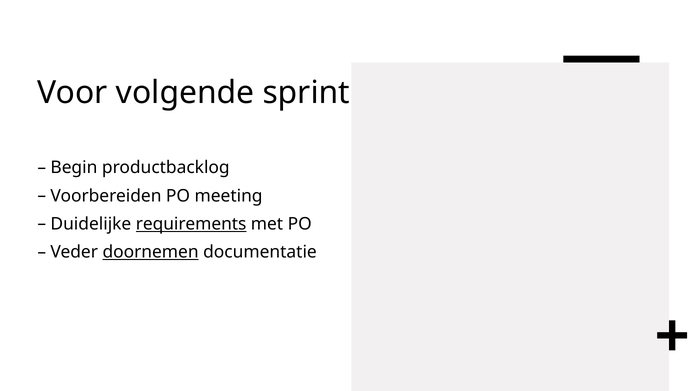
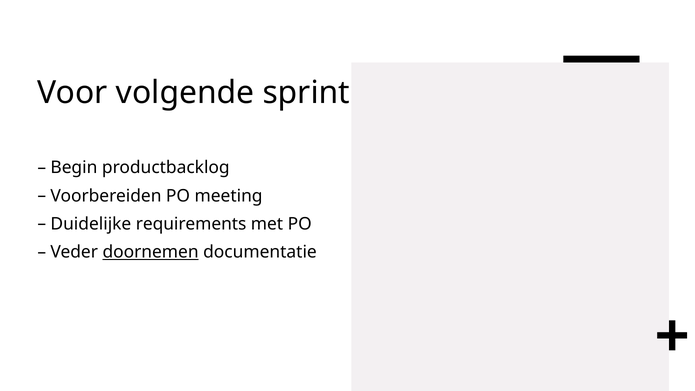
requirements underline: present -> none (191, 224)
